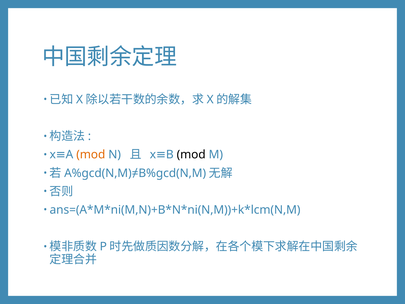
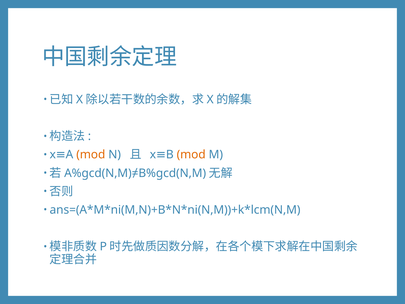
mod colour: black -> orange (191, 155)
